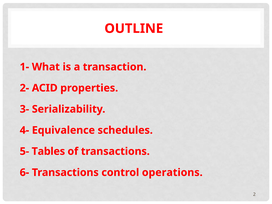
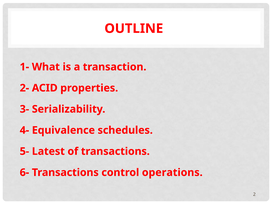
Tables: Tables -> Latest (48, 151)
